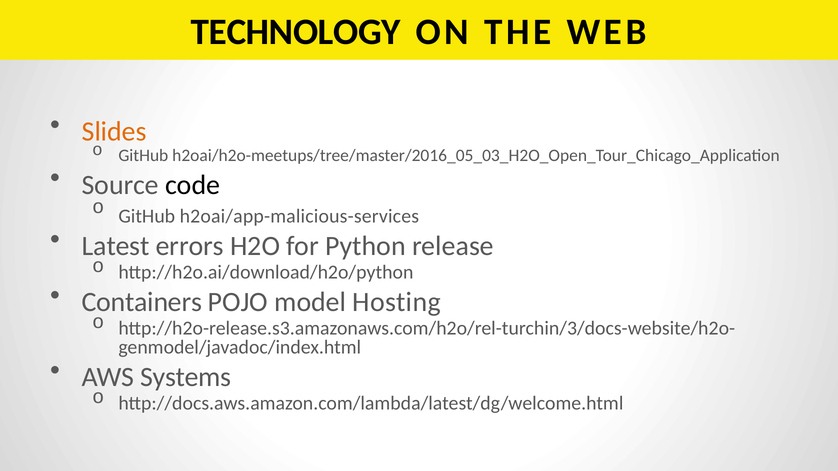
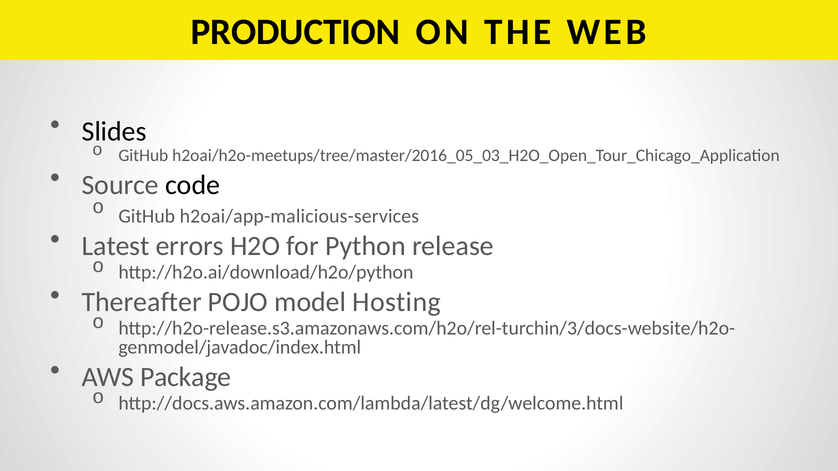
TECHNOLOGY: TECHNOLOGY -> PRODUCTION (296, 32)
Slides colour: orange -> black (114, 132)
Containers: Containers -> Thereafter (142, 302)
Systems: Systems -> Package (186, 377)
